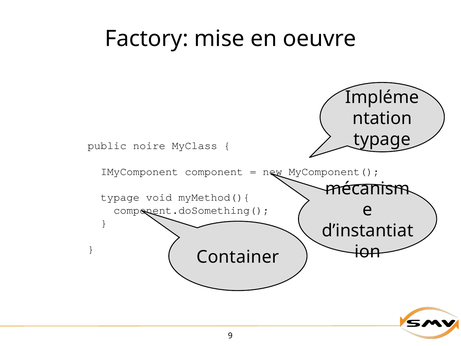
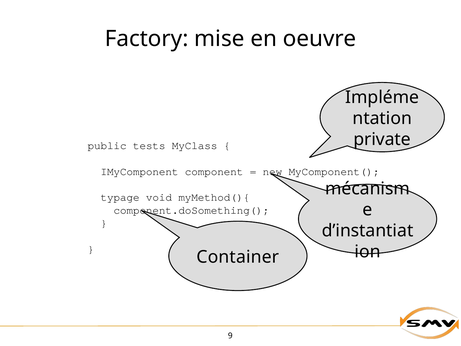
typage: typage -> private (382, 139)
noire: noire -> tests (149, 145)
